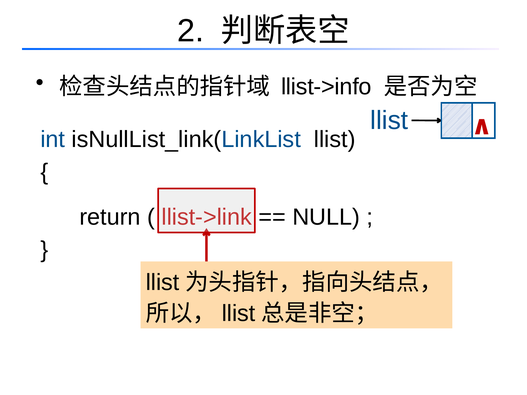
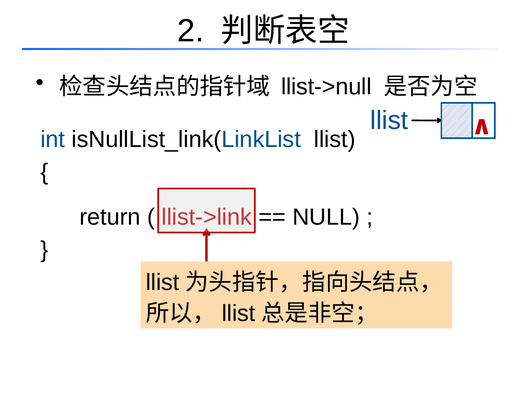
llist->info: llist->info -> llist->null (326, 87)
